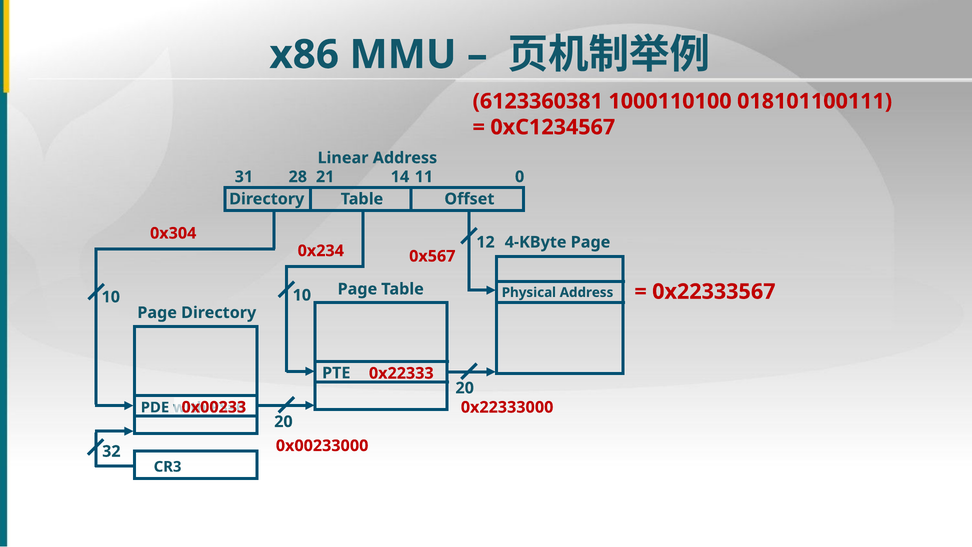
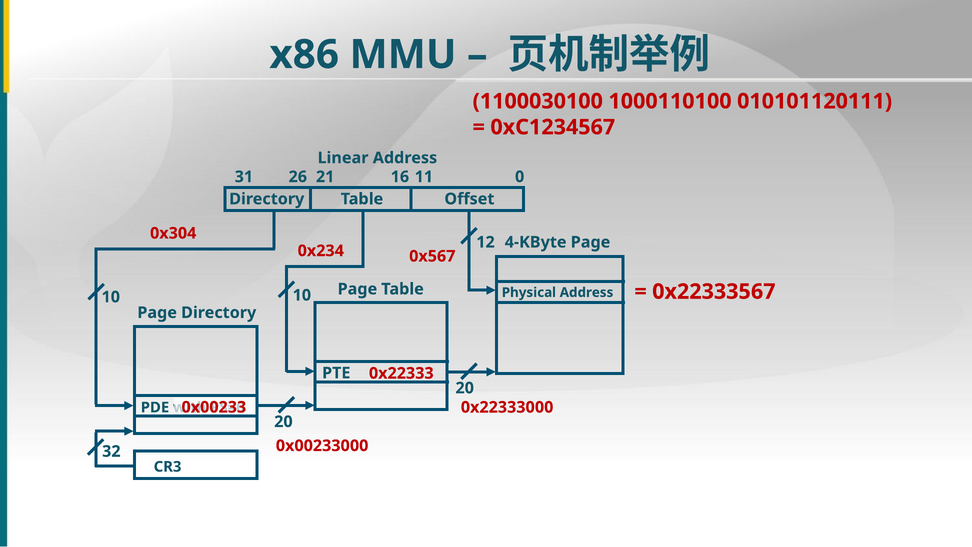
6123360381: 6123360381 -> 1100030100 (538, 101)
018101100111: 018101100111 -> 010101120111 (815, 101)
28: 28 -> 26 (298, 177)
14: 14 -> 16 (400, 177)
